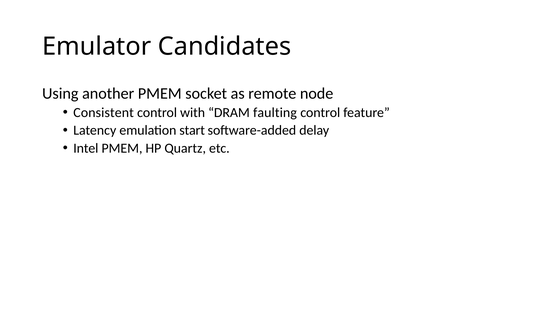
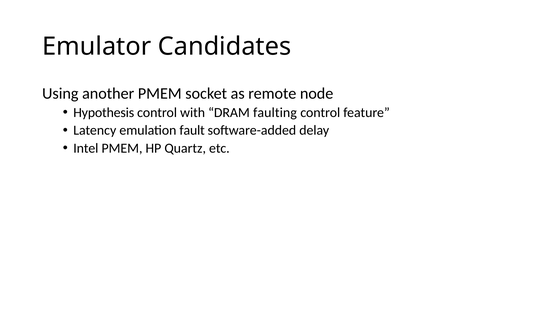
Consistent: Consistent -> Hypothesis (104, 113)
start: start -> fault (192, 130)
